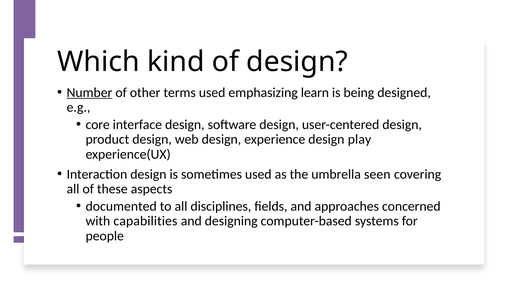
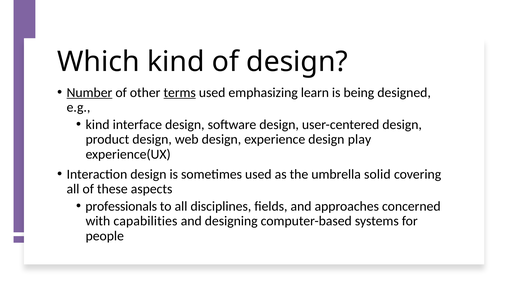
terms underline: none -> present (180, 93)
core: core -> kind (98, 125)
seen: seen -> solid (377, 174)
documented: documented -> professionals (121, 206)
